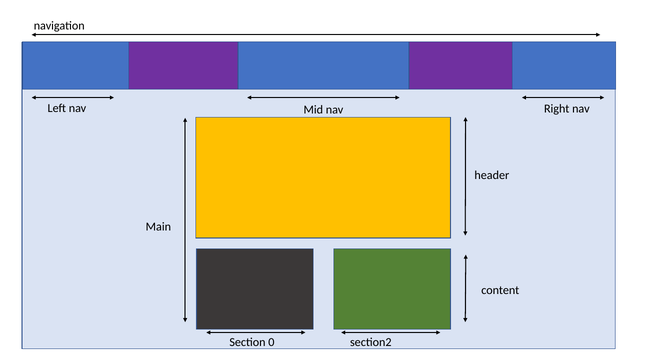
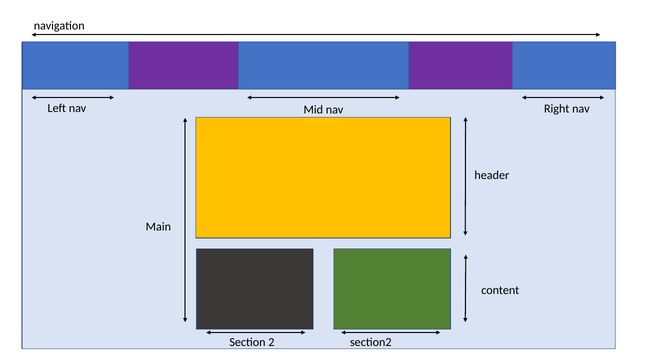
0: 0 -> 2 (271, 342)
